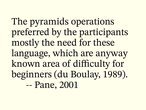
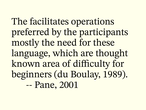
pyramids: pyramids -> facilitates (49, 21)
anyway: anyway -> thought (112, 53)
